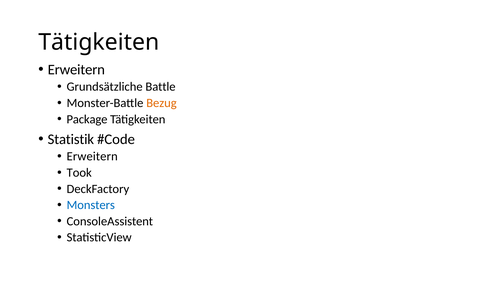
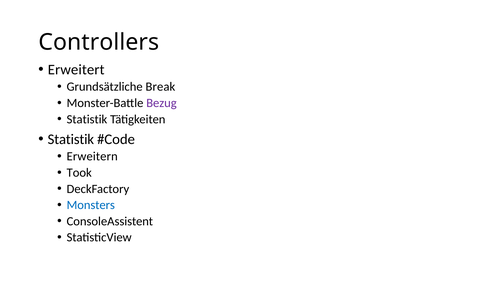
Tätigkeiten: Tätigkeiten -> Controllers (99, 42)
Erweitern: Erweitern -> Erweitert (76, 69)
Battle: Battle -> Break (160, 87)
Bezug colour: orange -> purple (161, 103)
Package: Package -> Statistik (87, 119)
